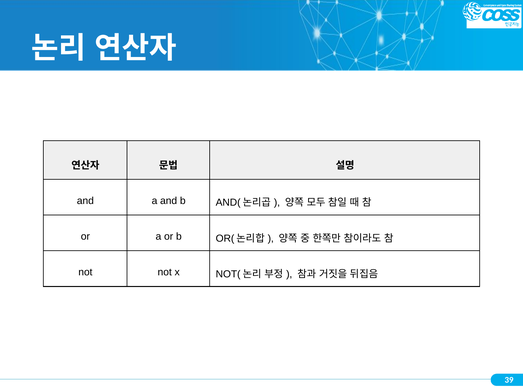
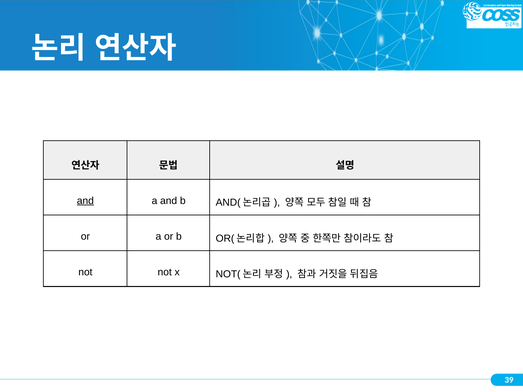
and underline: none -> present (85, 201)
